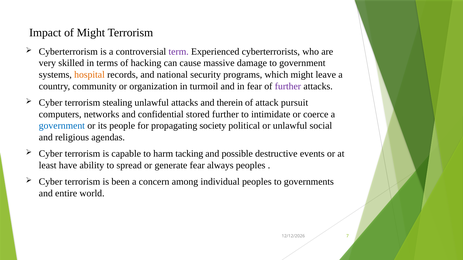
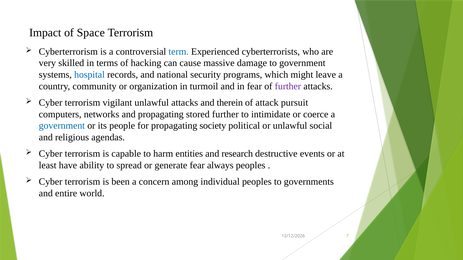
of Might: Might -> Space (91, 33)
term colour: purple -> blue (179, 52)
hospital colour: orange -> blue (89, 75)
stealing: stealing -> vigilant (117, 103)
and confidential: confidential -> propagating (161, 114)
tacking: tacking -> entities (189, 154)
possible: possible -> research (237, 154)
